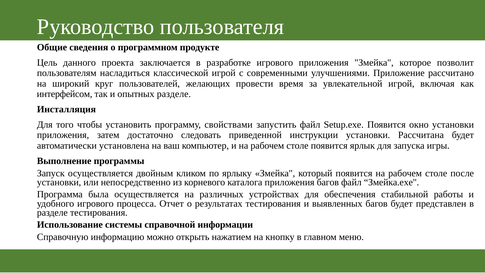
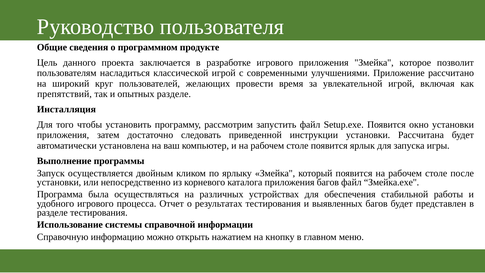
интерфейсом: интерфейсом -> препятствий (64, 94)
свойствами: свойствами -> рассмотрим (229, 125)
была осуществляется: осуществляется -> осуществляться (147, 194)
